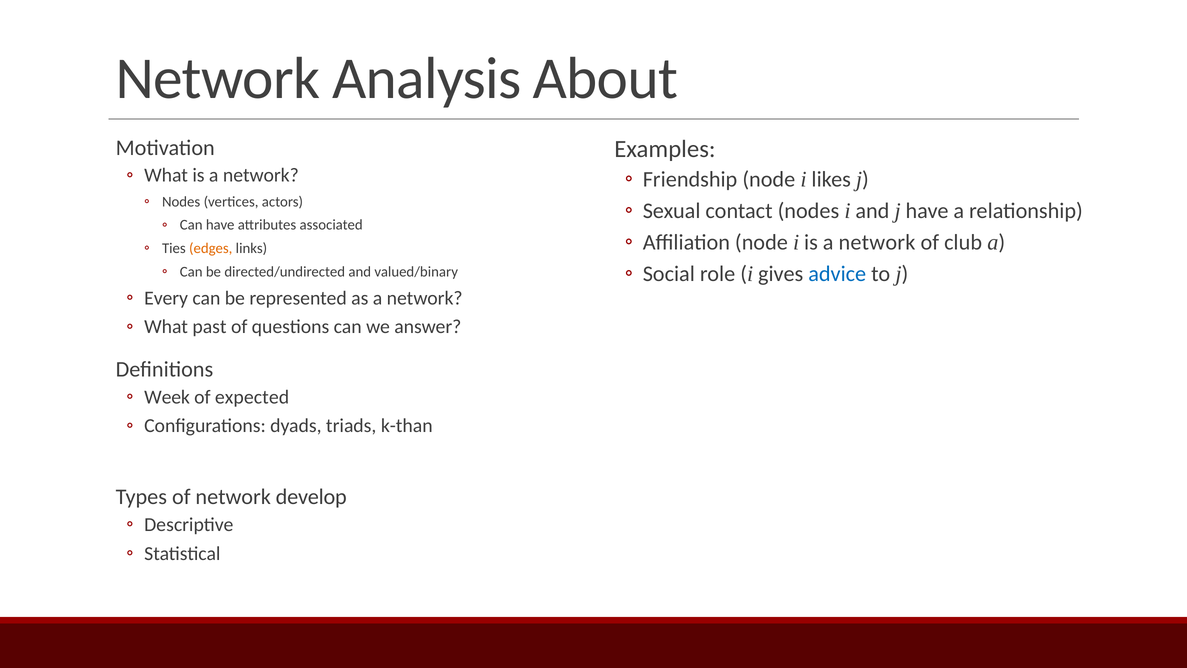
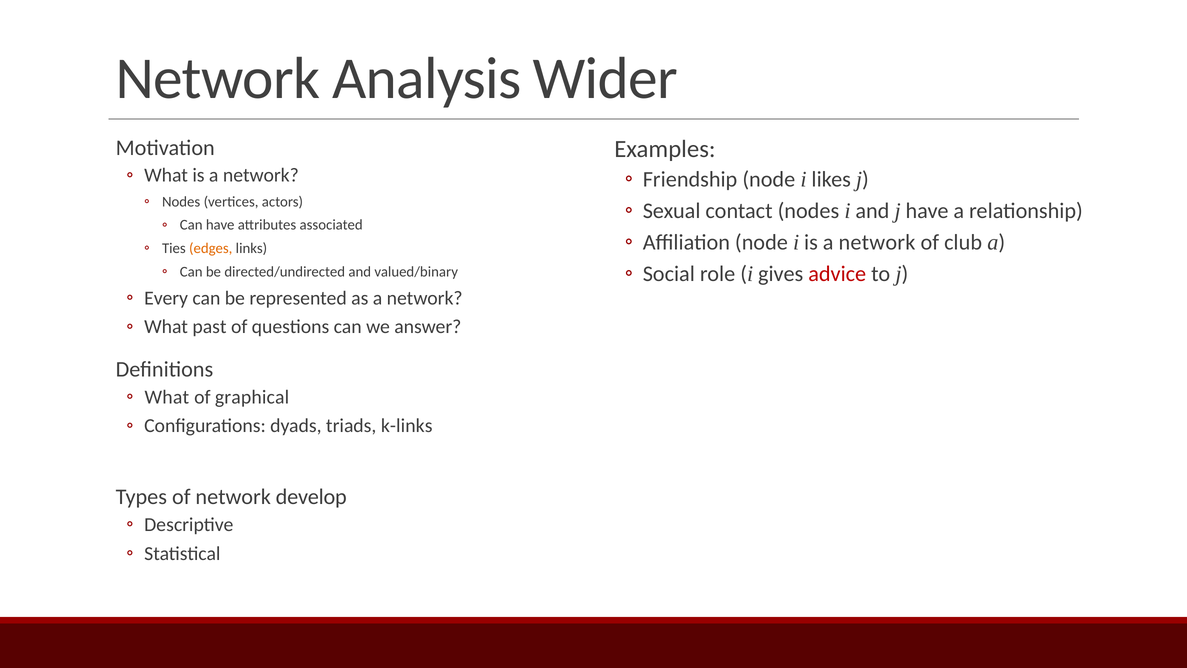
About: About -> Wider (605, 78)
advice colour: blue -> red (837, 274)
Week: Week -> What (167, 397)
expected: expected -> graphical (252, 397)
k-than: k-than -> k-links (407, 426)
